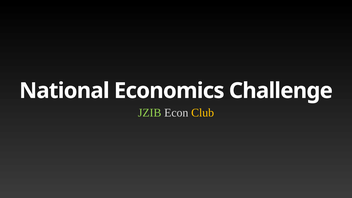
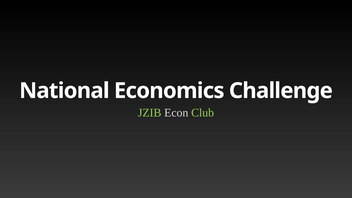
Club colour: yellow -> light green (203, 113)
